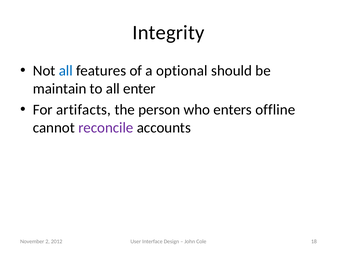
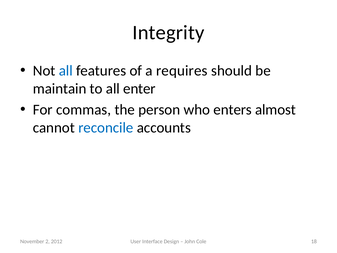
optional: optional -> requires (182, 71)
artifacts: artifacts -> commas (84, 110)
offline: offline -> almost (275, 110)
reconcile colour: purple -> blue (106, 128)
